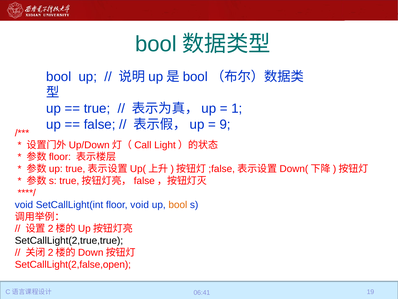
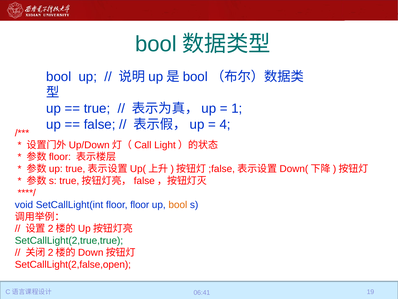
9: 9 -> 4 (225, 124)
floor void: void -> floor (140, 204)
SetCallLight(2,true,true colour: black -> green (69, 240)
